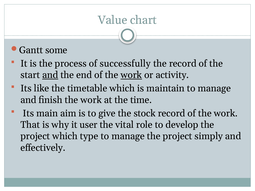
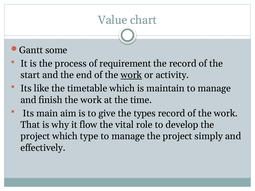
successfully: successfully -> requirement (125, 64)
and underline: present -> none (50, 75)
stock: stock -> types (145, 113)
user: user -> flow (88, 125)
